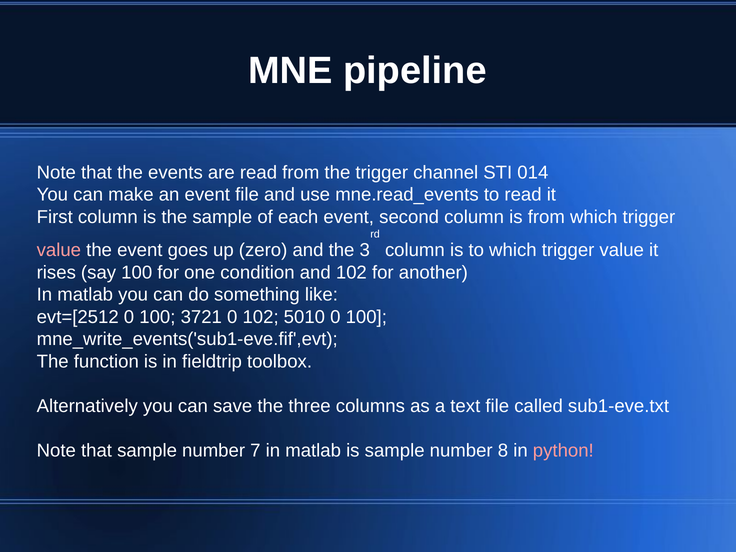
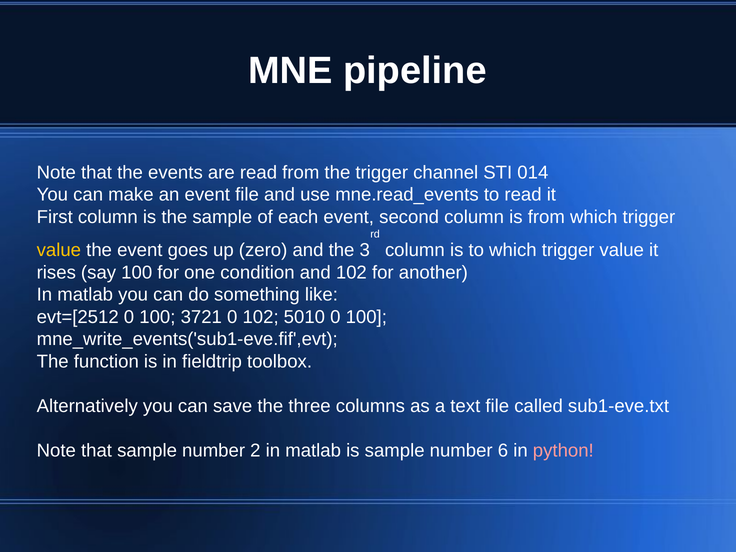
value colour: pink -> yellow (59, 250)
7: 7 -> 2 (255, 451)
8: 8 -> 6 (503, 451)
